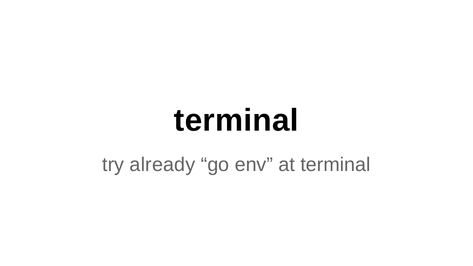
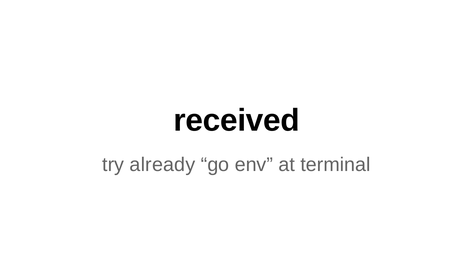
terminal: terminal -> received (237, 120)
